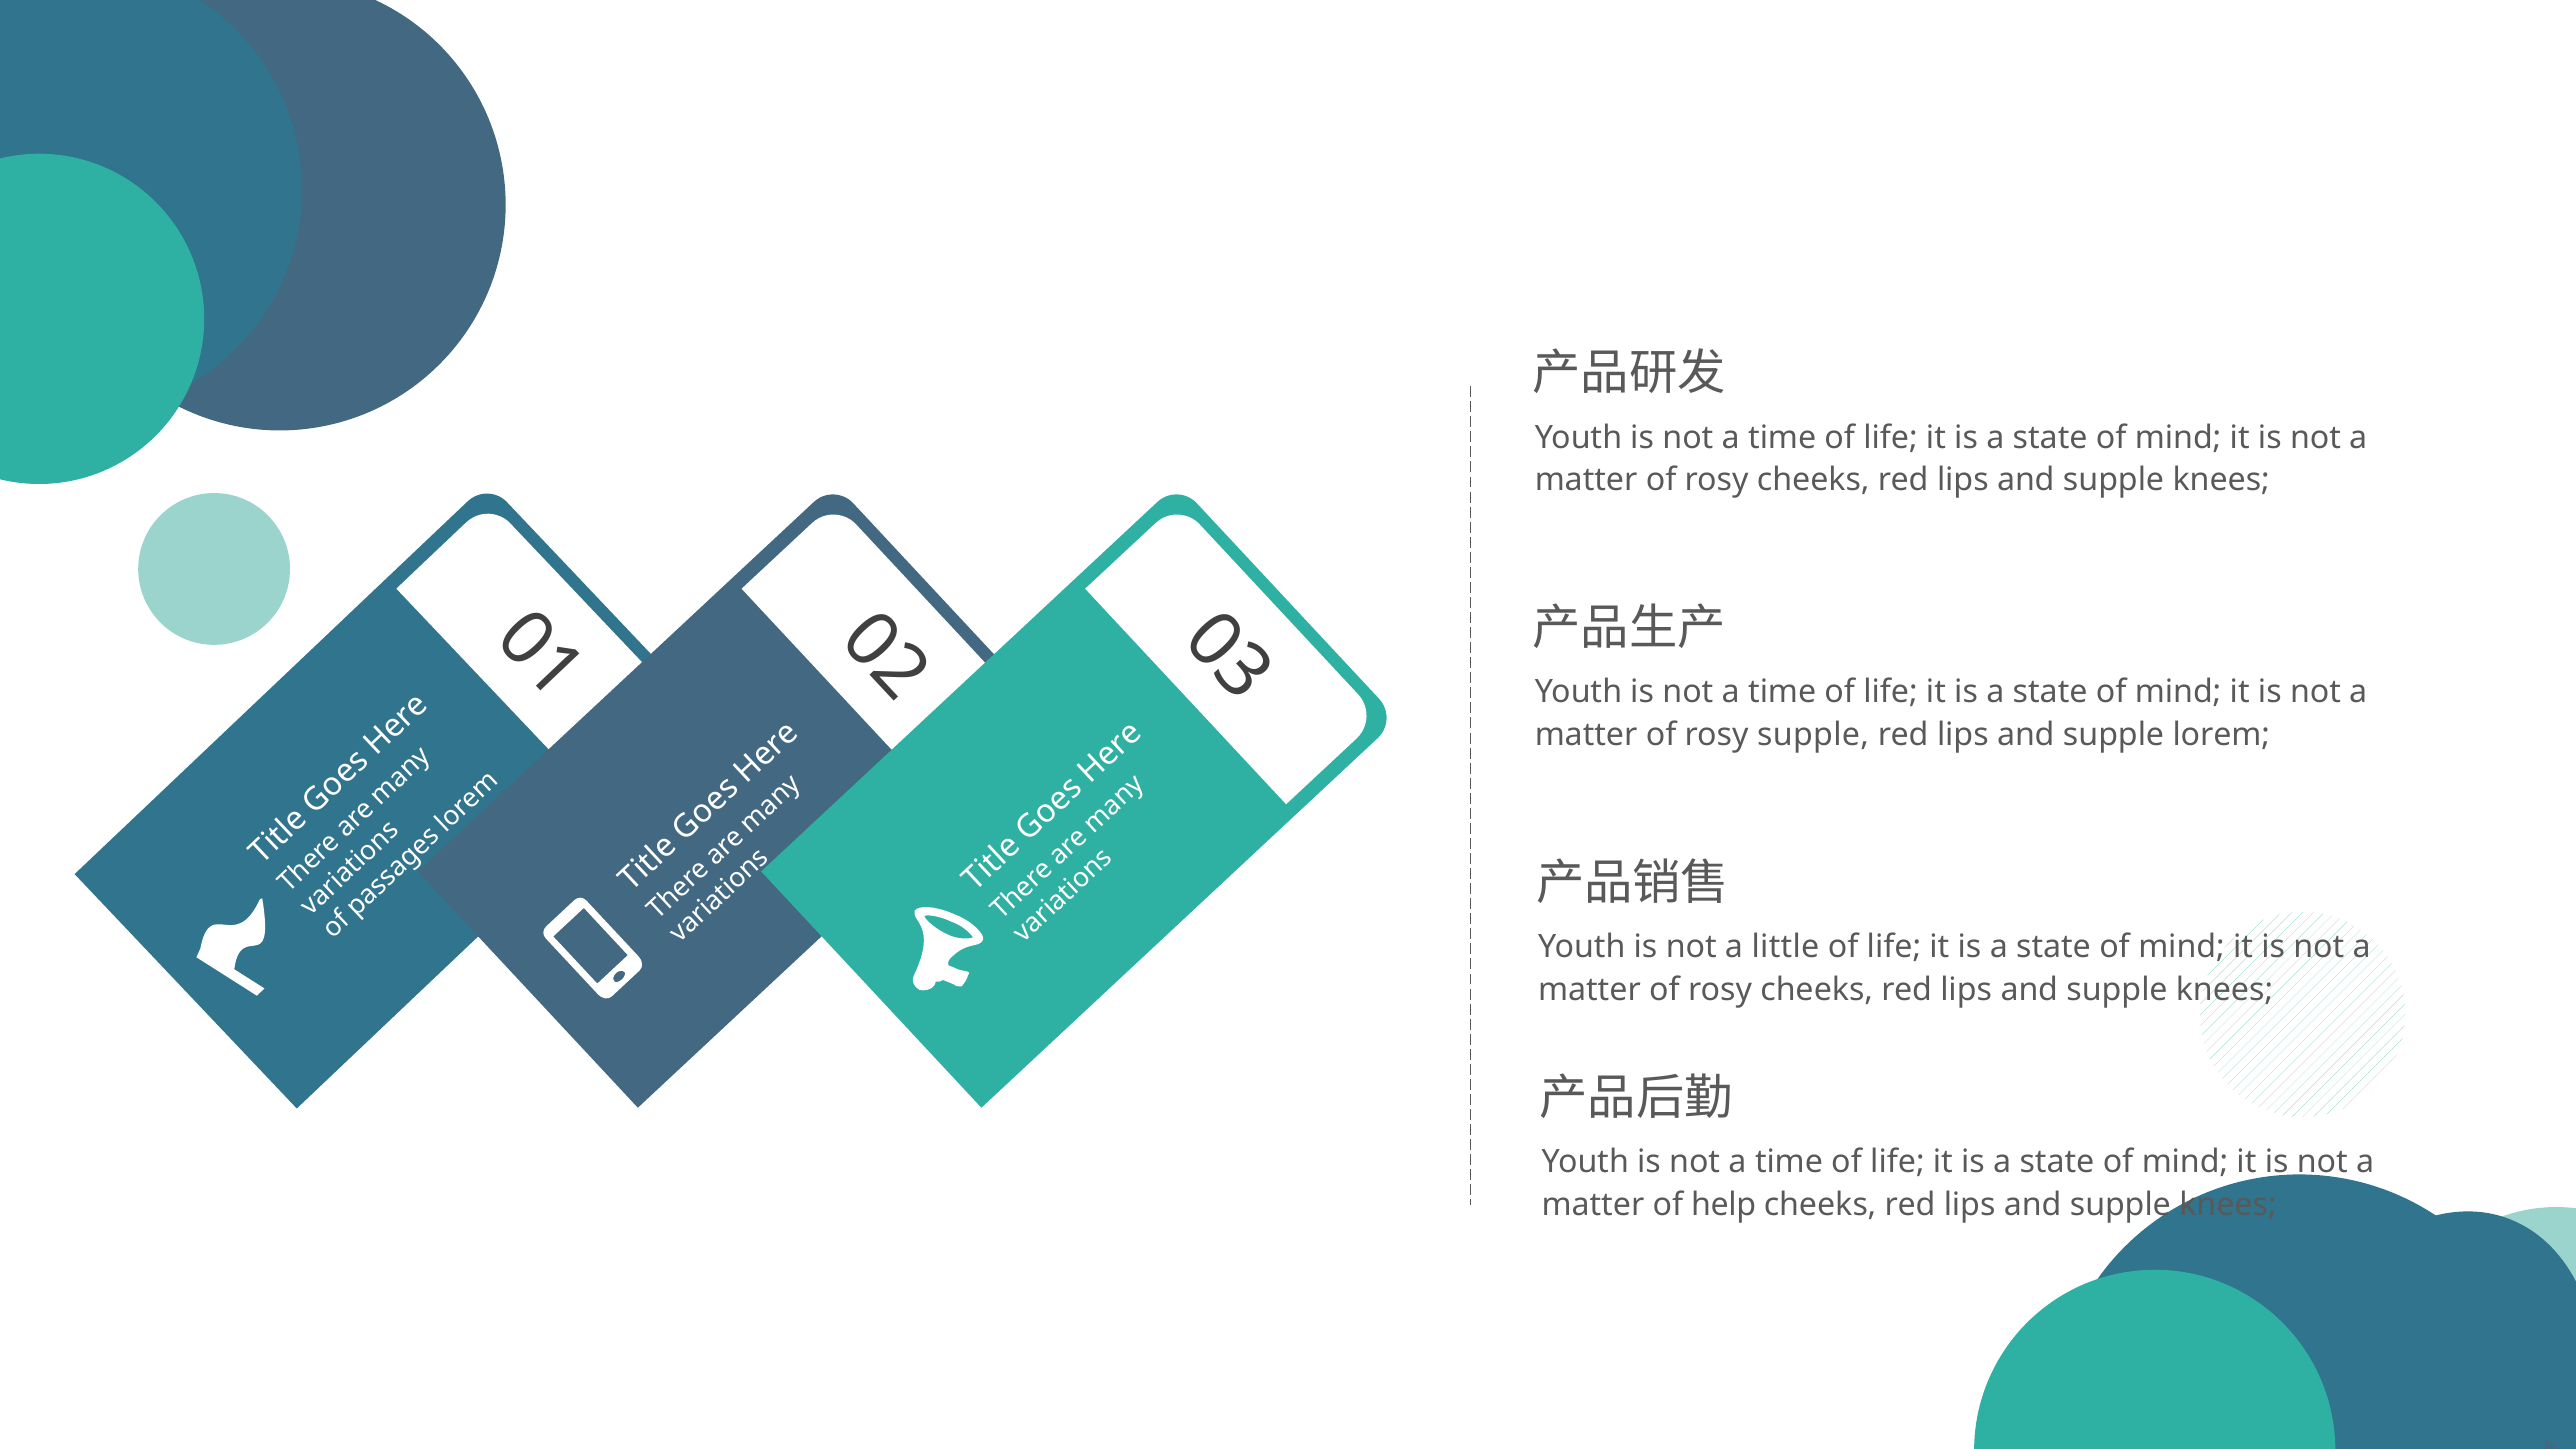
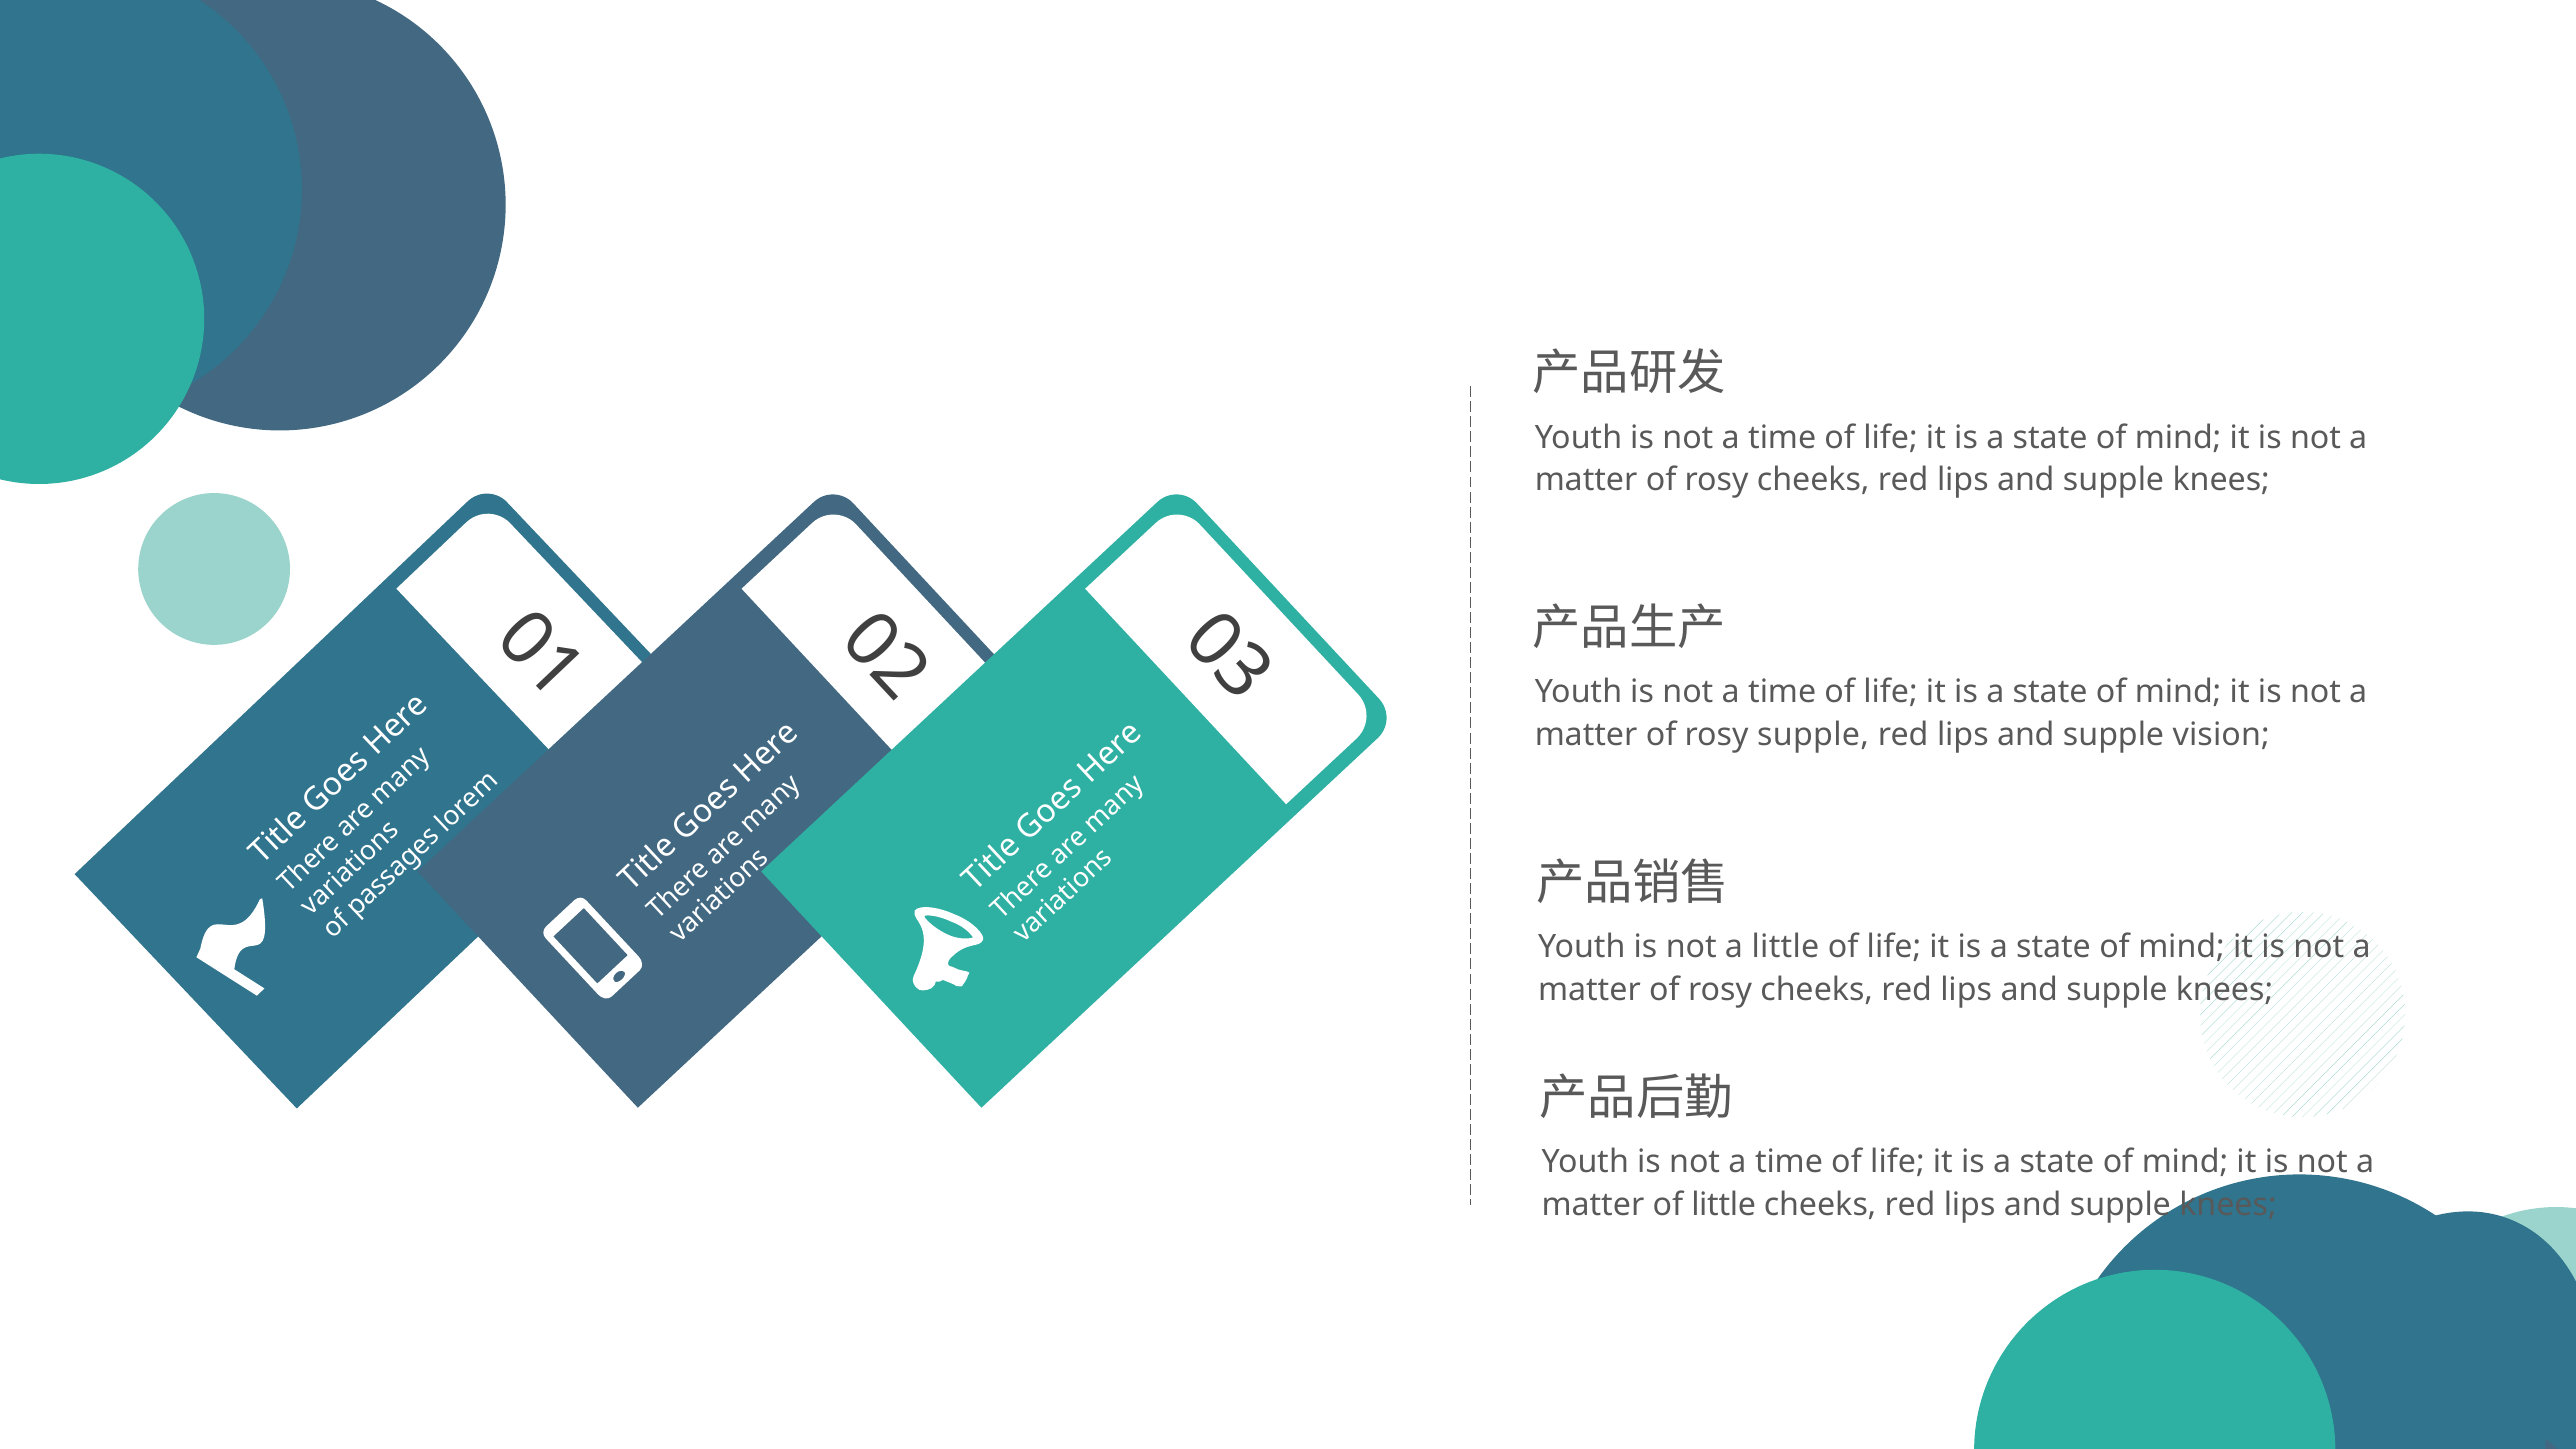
lorem: lorem -> vision (2221, 735)
of help: help -> little (1724, 1205)
